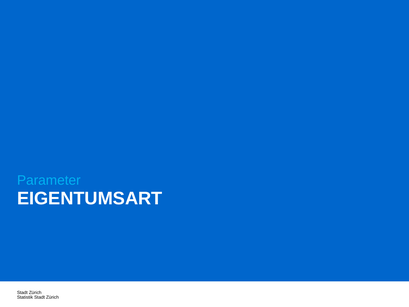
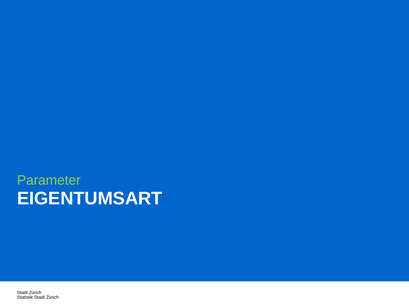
Parameter colour: light blue -> light green (49, 180)
